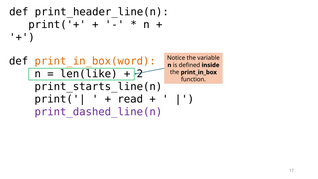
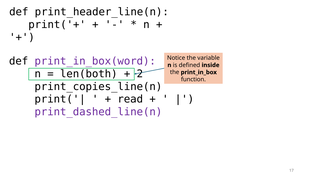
print_in_box(word colour: orange -> purple (95, 61)
len(like: len(like -> len(both (89, 74)
print_starts_line(n: print_starts_line(n -> print_copies_line(n (98, 86)
